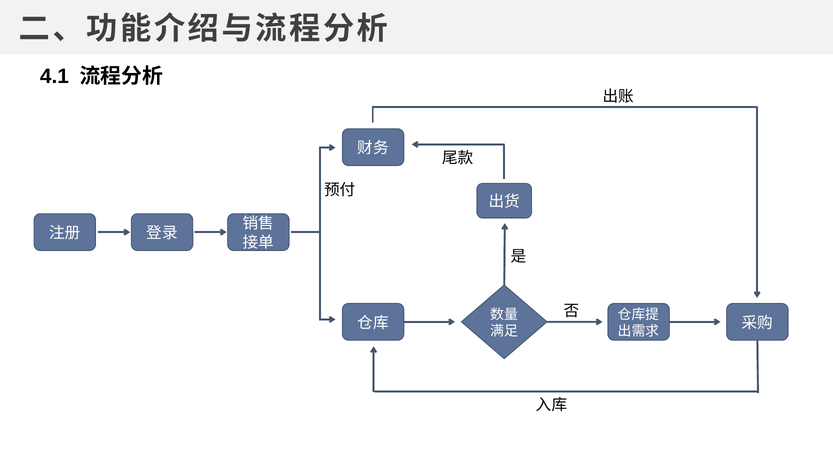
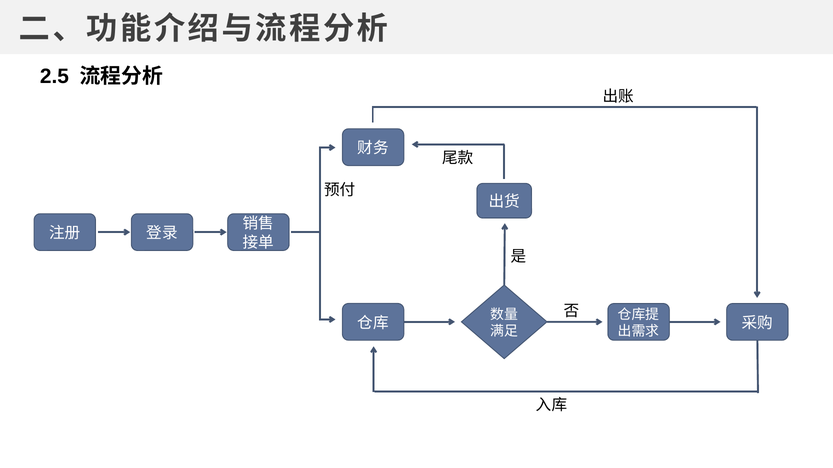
4.1: 4.1 -> 2.5 (54, 77)
